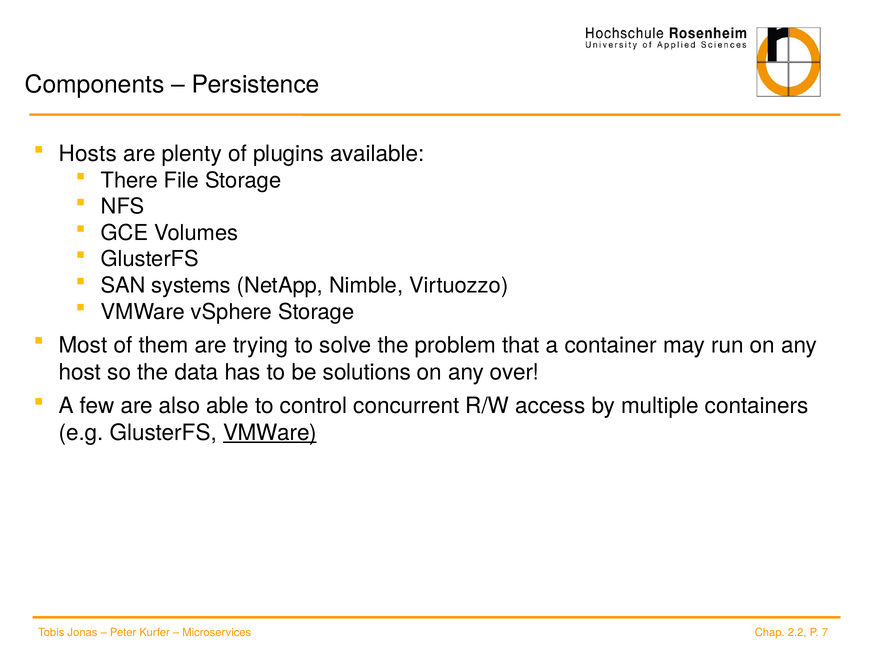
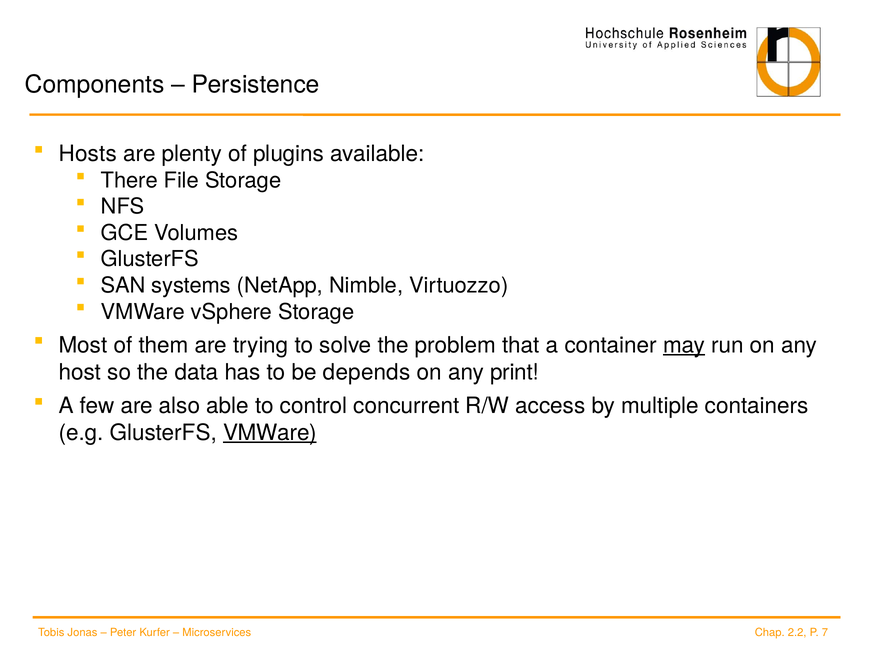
may underline: none -> present (684, 345)
solutions: solutions -> depends (367, 372)
over: over -> print (515, 372)
